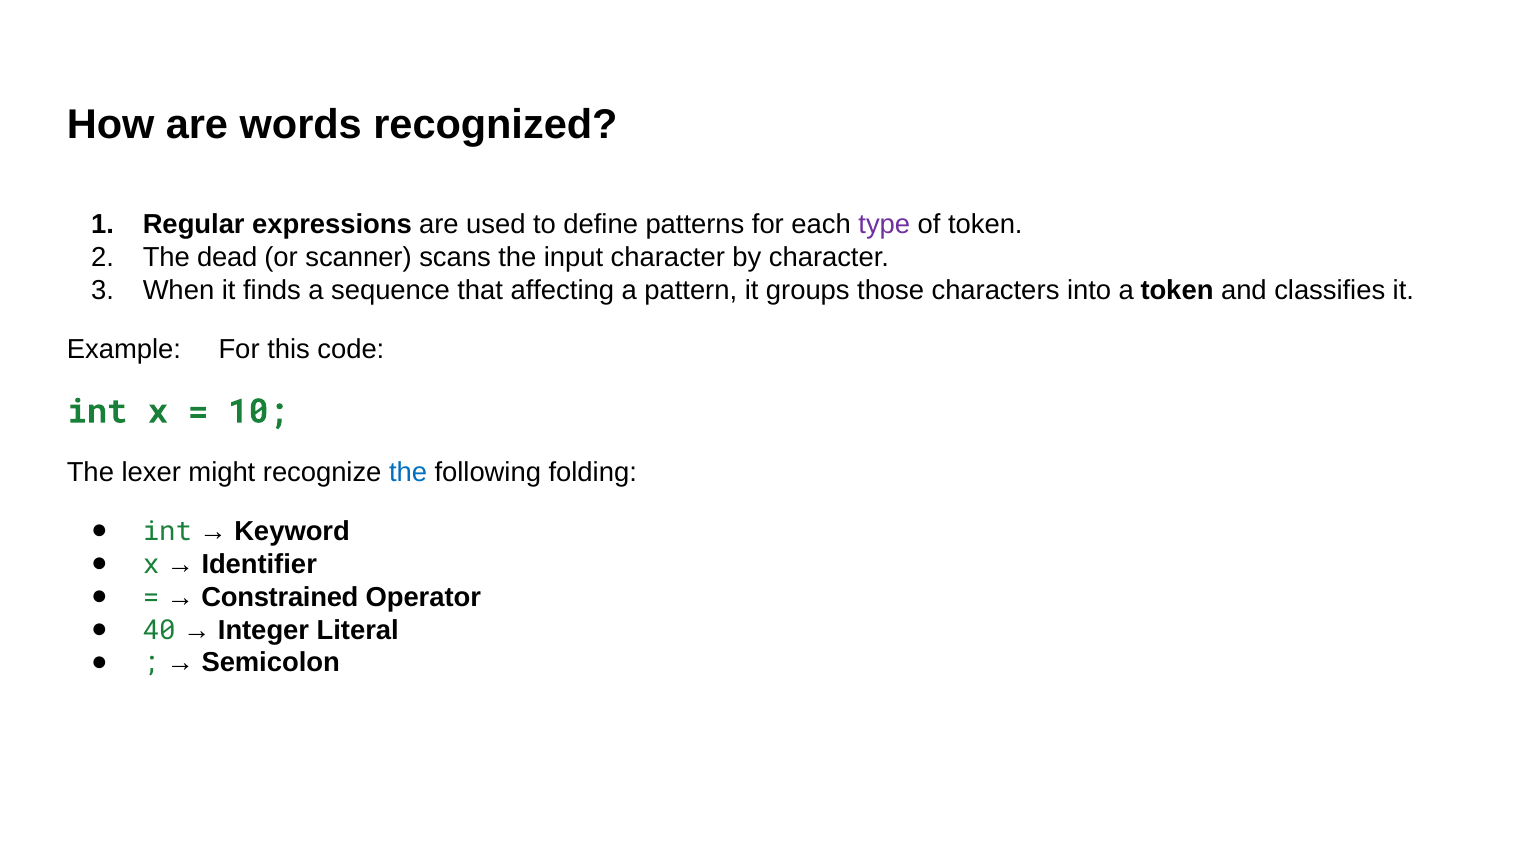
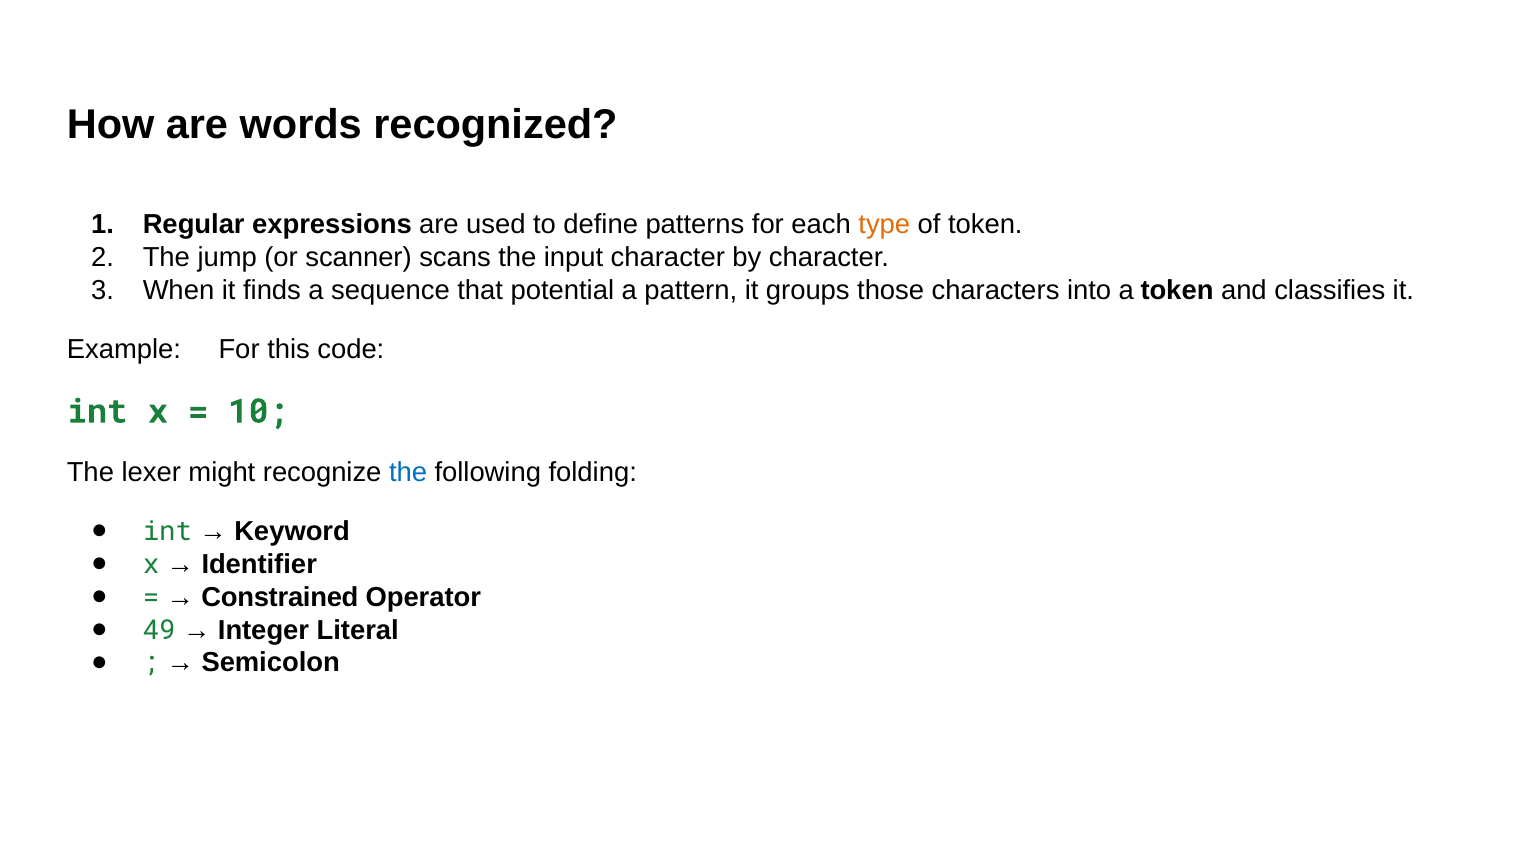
type colour: purple -> orange (884, 225)
dead: dead -> jump (227, 258)
affecting: affecting -> potential (562, 291)
40: 40 -> 49 (159, 630)
